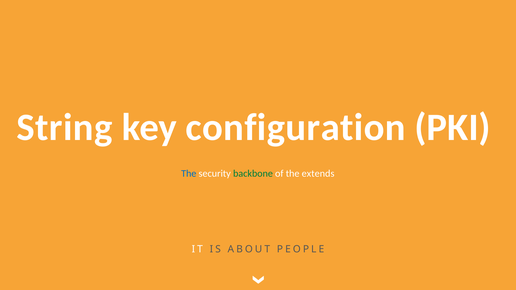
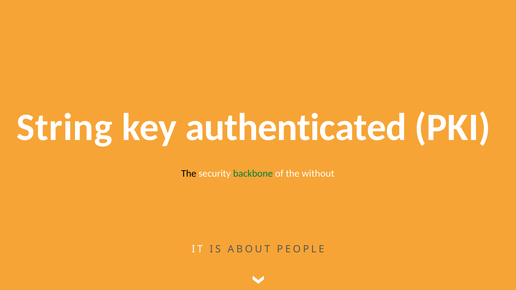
configuration: configuration -> authenticated (296, 128)
The colour: blue -> black (189, 174)
extends: extends -> without (318, 174)
